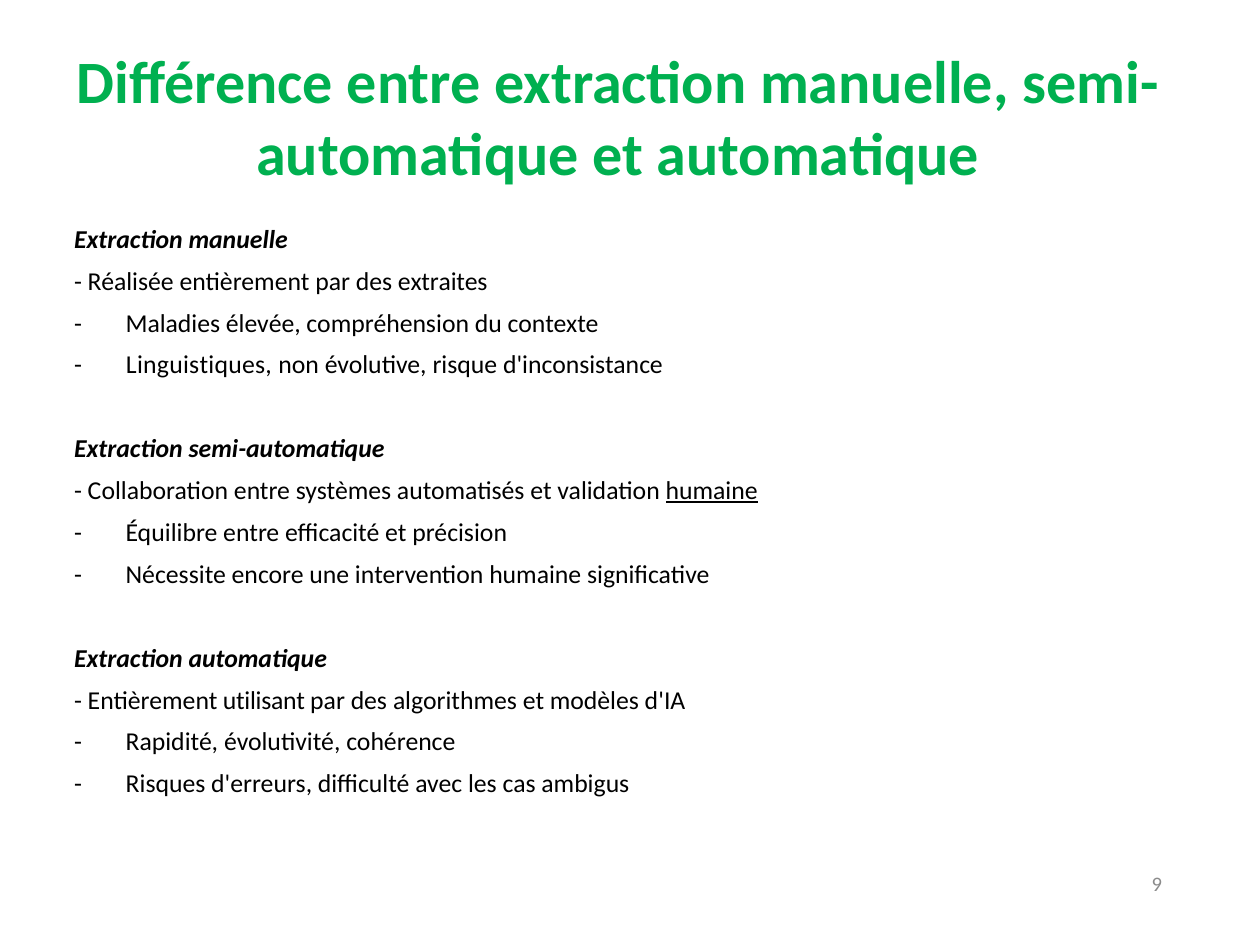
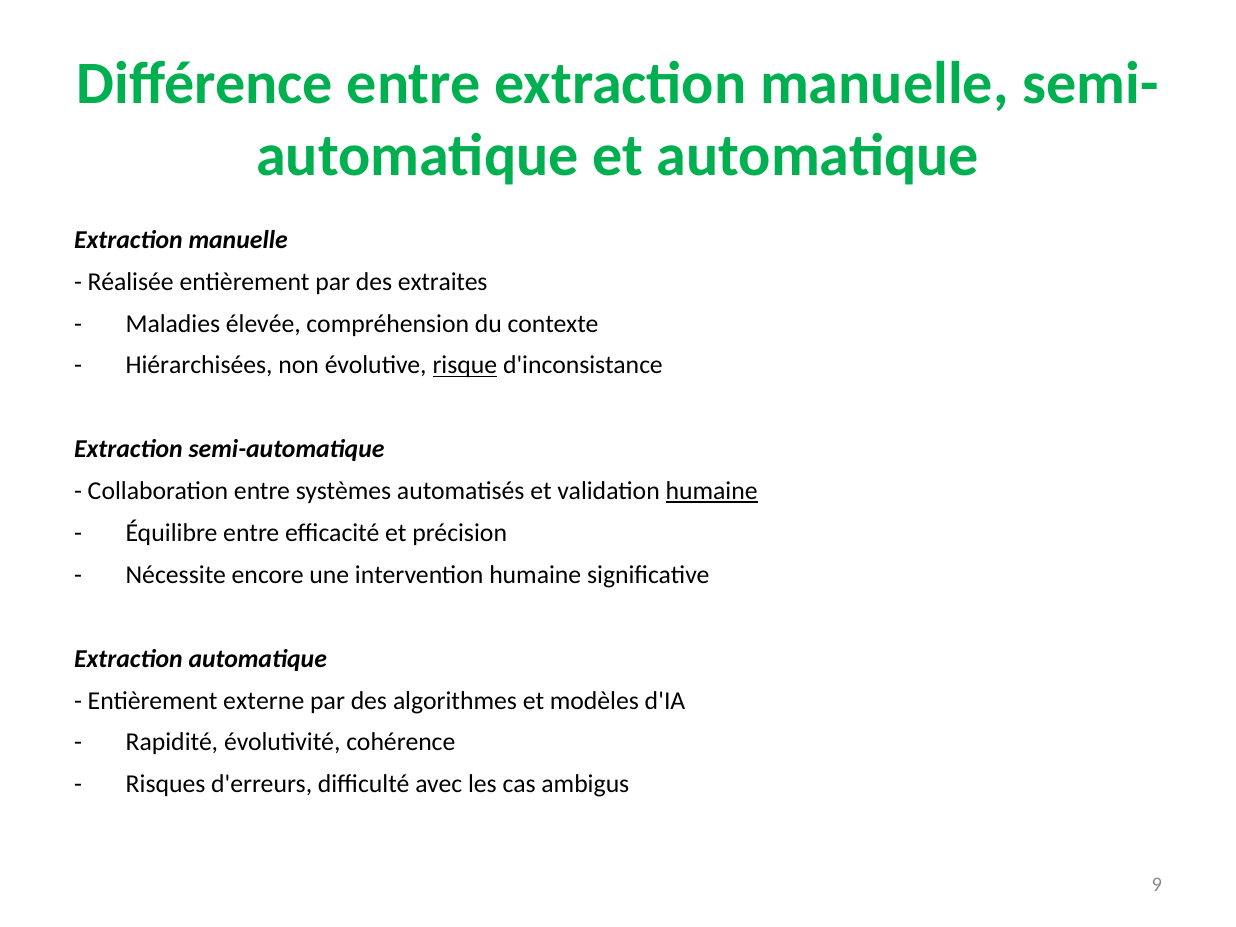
Linguistiques: Linguistiques -> Hiérarchisées (199, 365)
risque underline: none -> present (465, 365)
utilisant: utilisant -> externe (264, 701)
